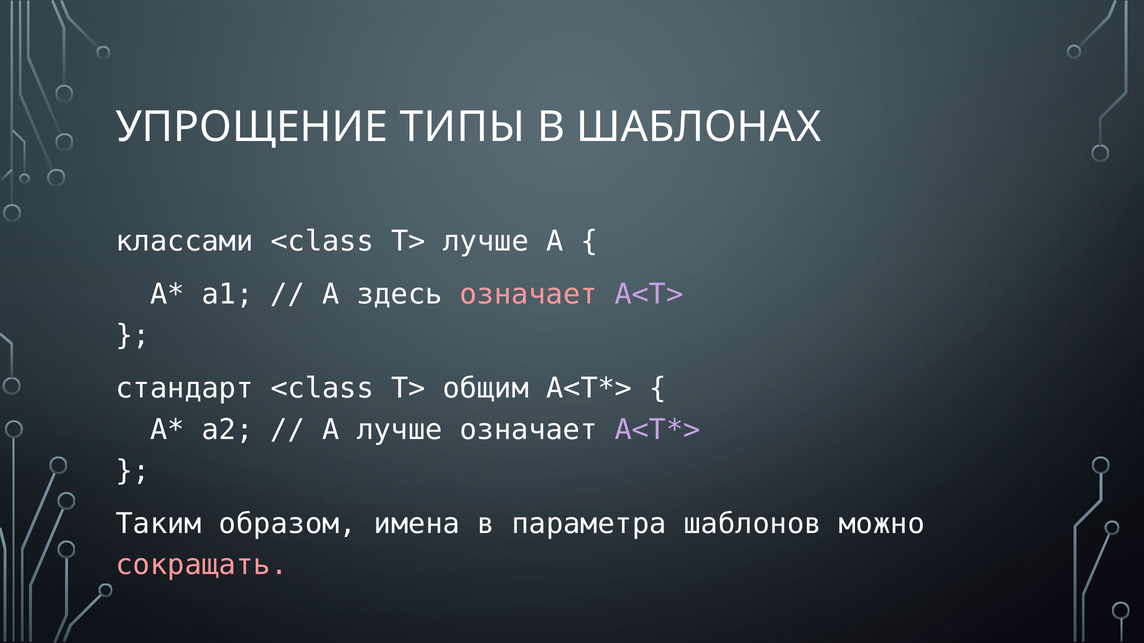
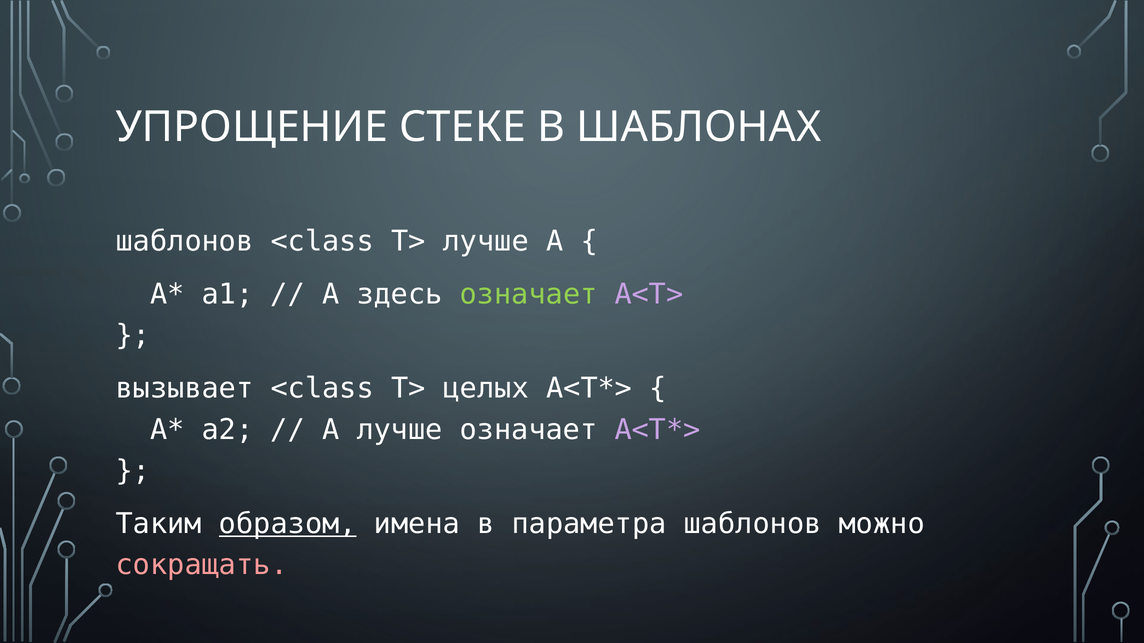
ТИПЫ: ТИПЫ -> СТЕКЕ (463, 127)
классами: классами -> шаблонов (185, 241)
означает colour: pink -> light green (529, 295)
стандарт: стандарт -> вызывает (185, 389)
общим: общим -> целых (486, 389)
образом underline: none -> present (288, 524)
